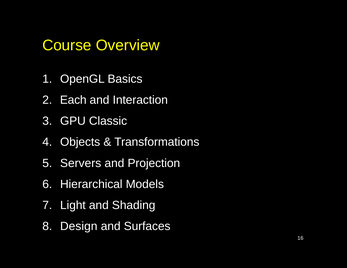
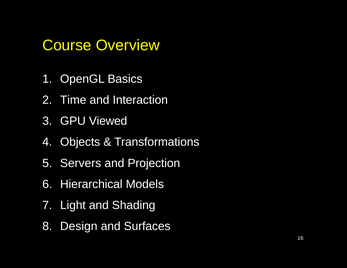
Each: Each -> Time (73, 100)
Classic: Classic -> Viewed (108, 121)
